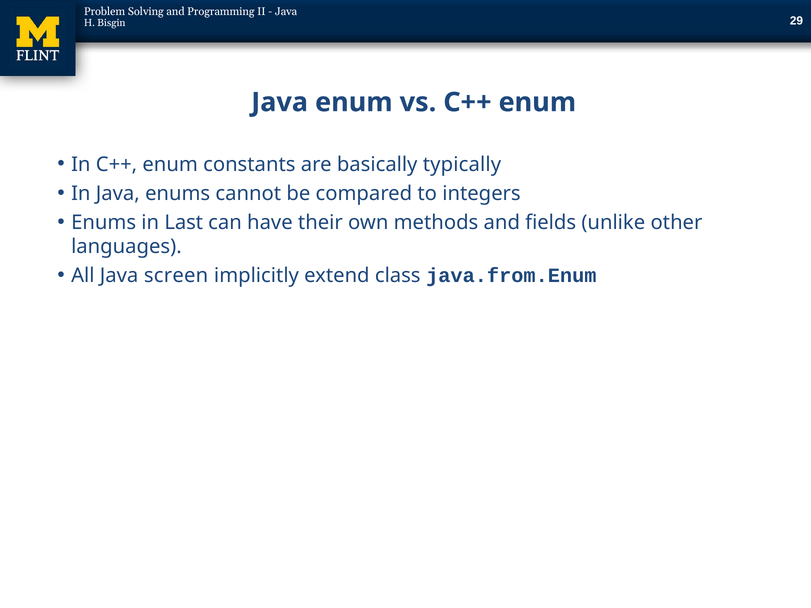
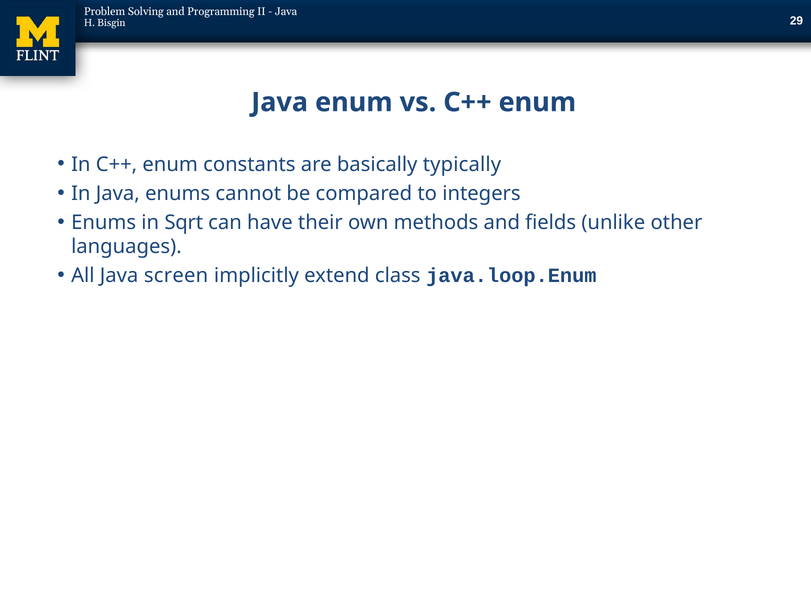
Last: Last -> Sqrt (184, 223)
java.from.Enum: java.from.Enum -> java.loop.Enum (511, 276)
